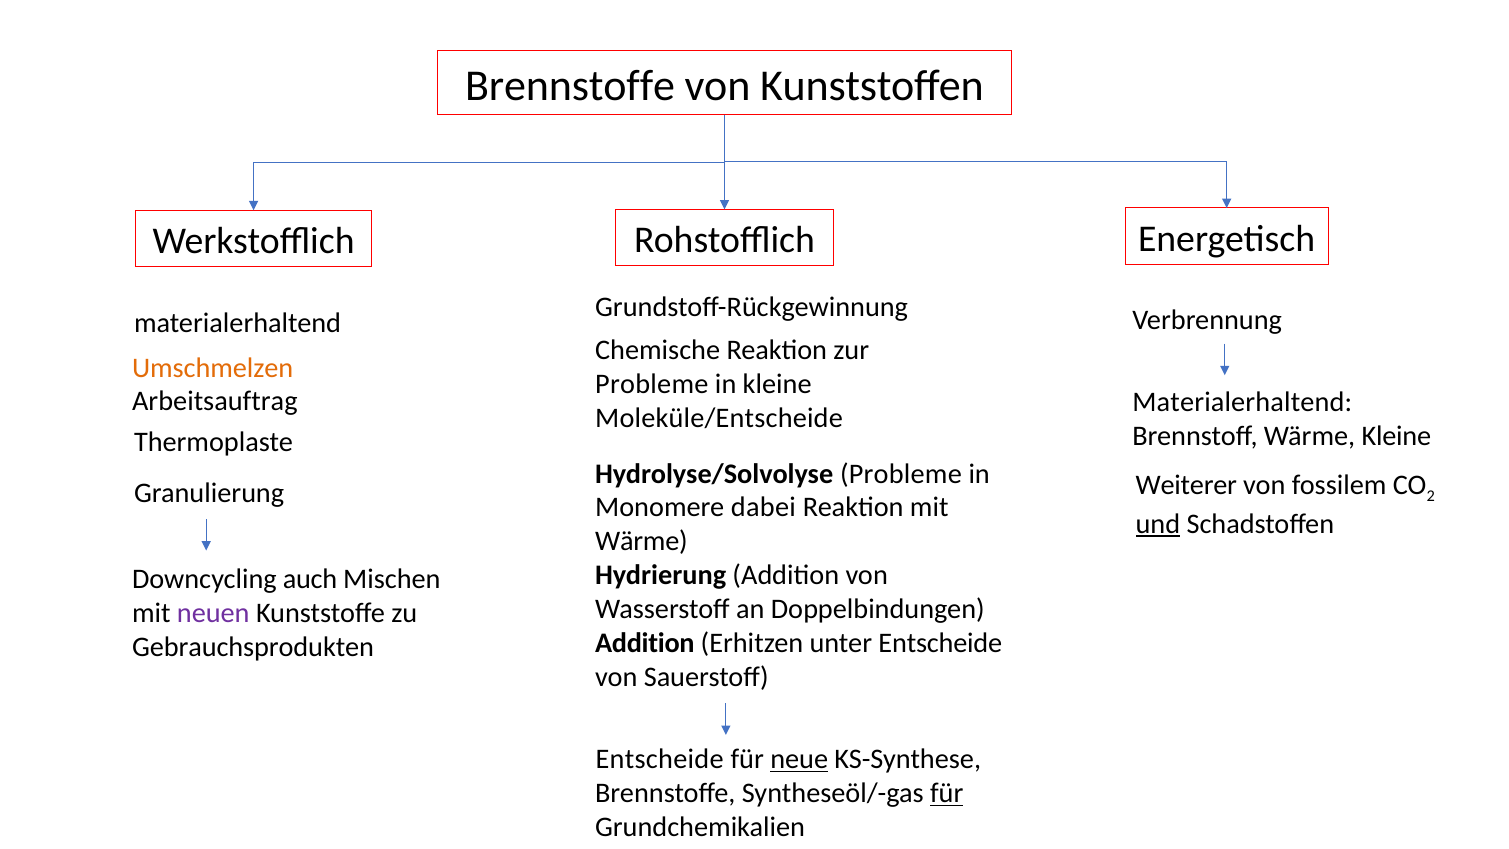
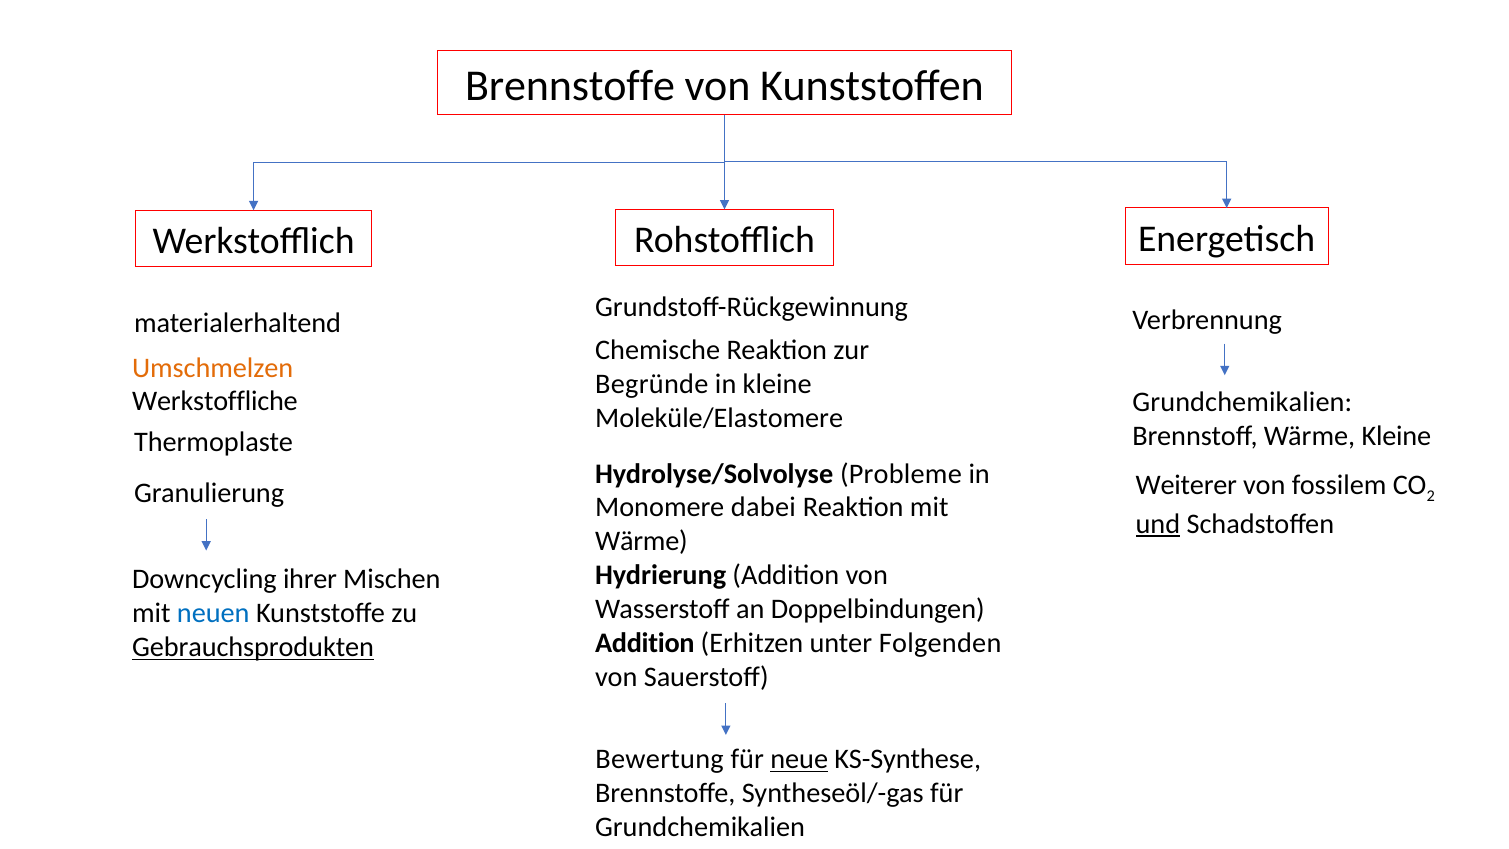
Probleme: Probleme -> Begründe (652, 384)
Arbeitsauftrag: Arbeitsauftrag -> Werkstoffliche (215, 401)
Materialerhaltend: Materialerhaltend -> Grundchemikalien (1242, 402)
Moleküle/Entscheide: Moleküle/Entscheide -> Moleküle/Elastomere (719, 418)
auch: auch -> ihrer (310, 579)
neuen colour: purple -> blue (213, 613)
unter Entscheide: Entscheide -> Folgenden (940, 643)
Gebrauchsprodukten underline: none -> present (253, 647)
Entscheide: Entscheide -> Bewertung (660, 759)
für underline: present -> none (947, 793)
